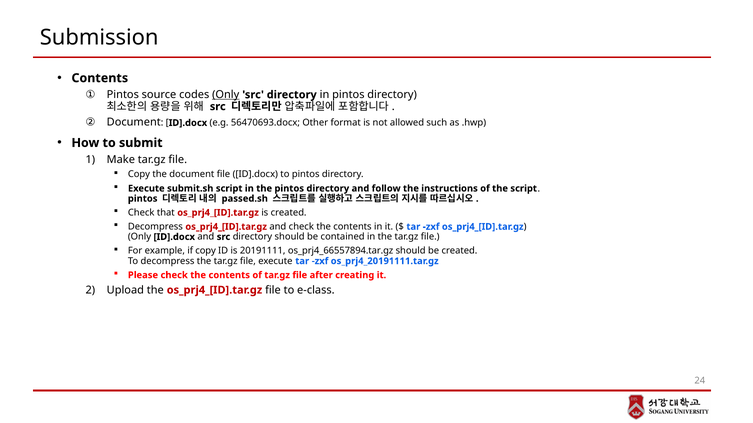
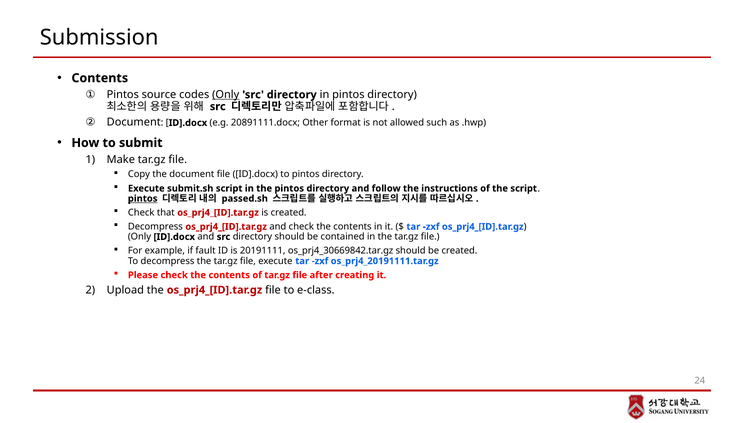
56470693.docx: 56470693.docx -> 20891111.docx (265, 123)
pintos underline: none -> present (143, 199)
if copy: copy -> fault (206, 251)
os_prj4_66557894.tar.gz: os_prj4_66557894.tar.gz -> os_prj4_30669842.tar.gz (341, 251)
